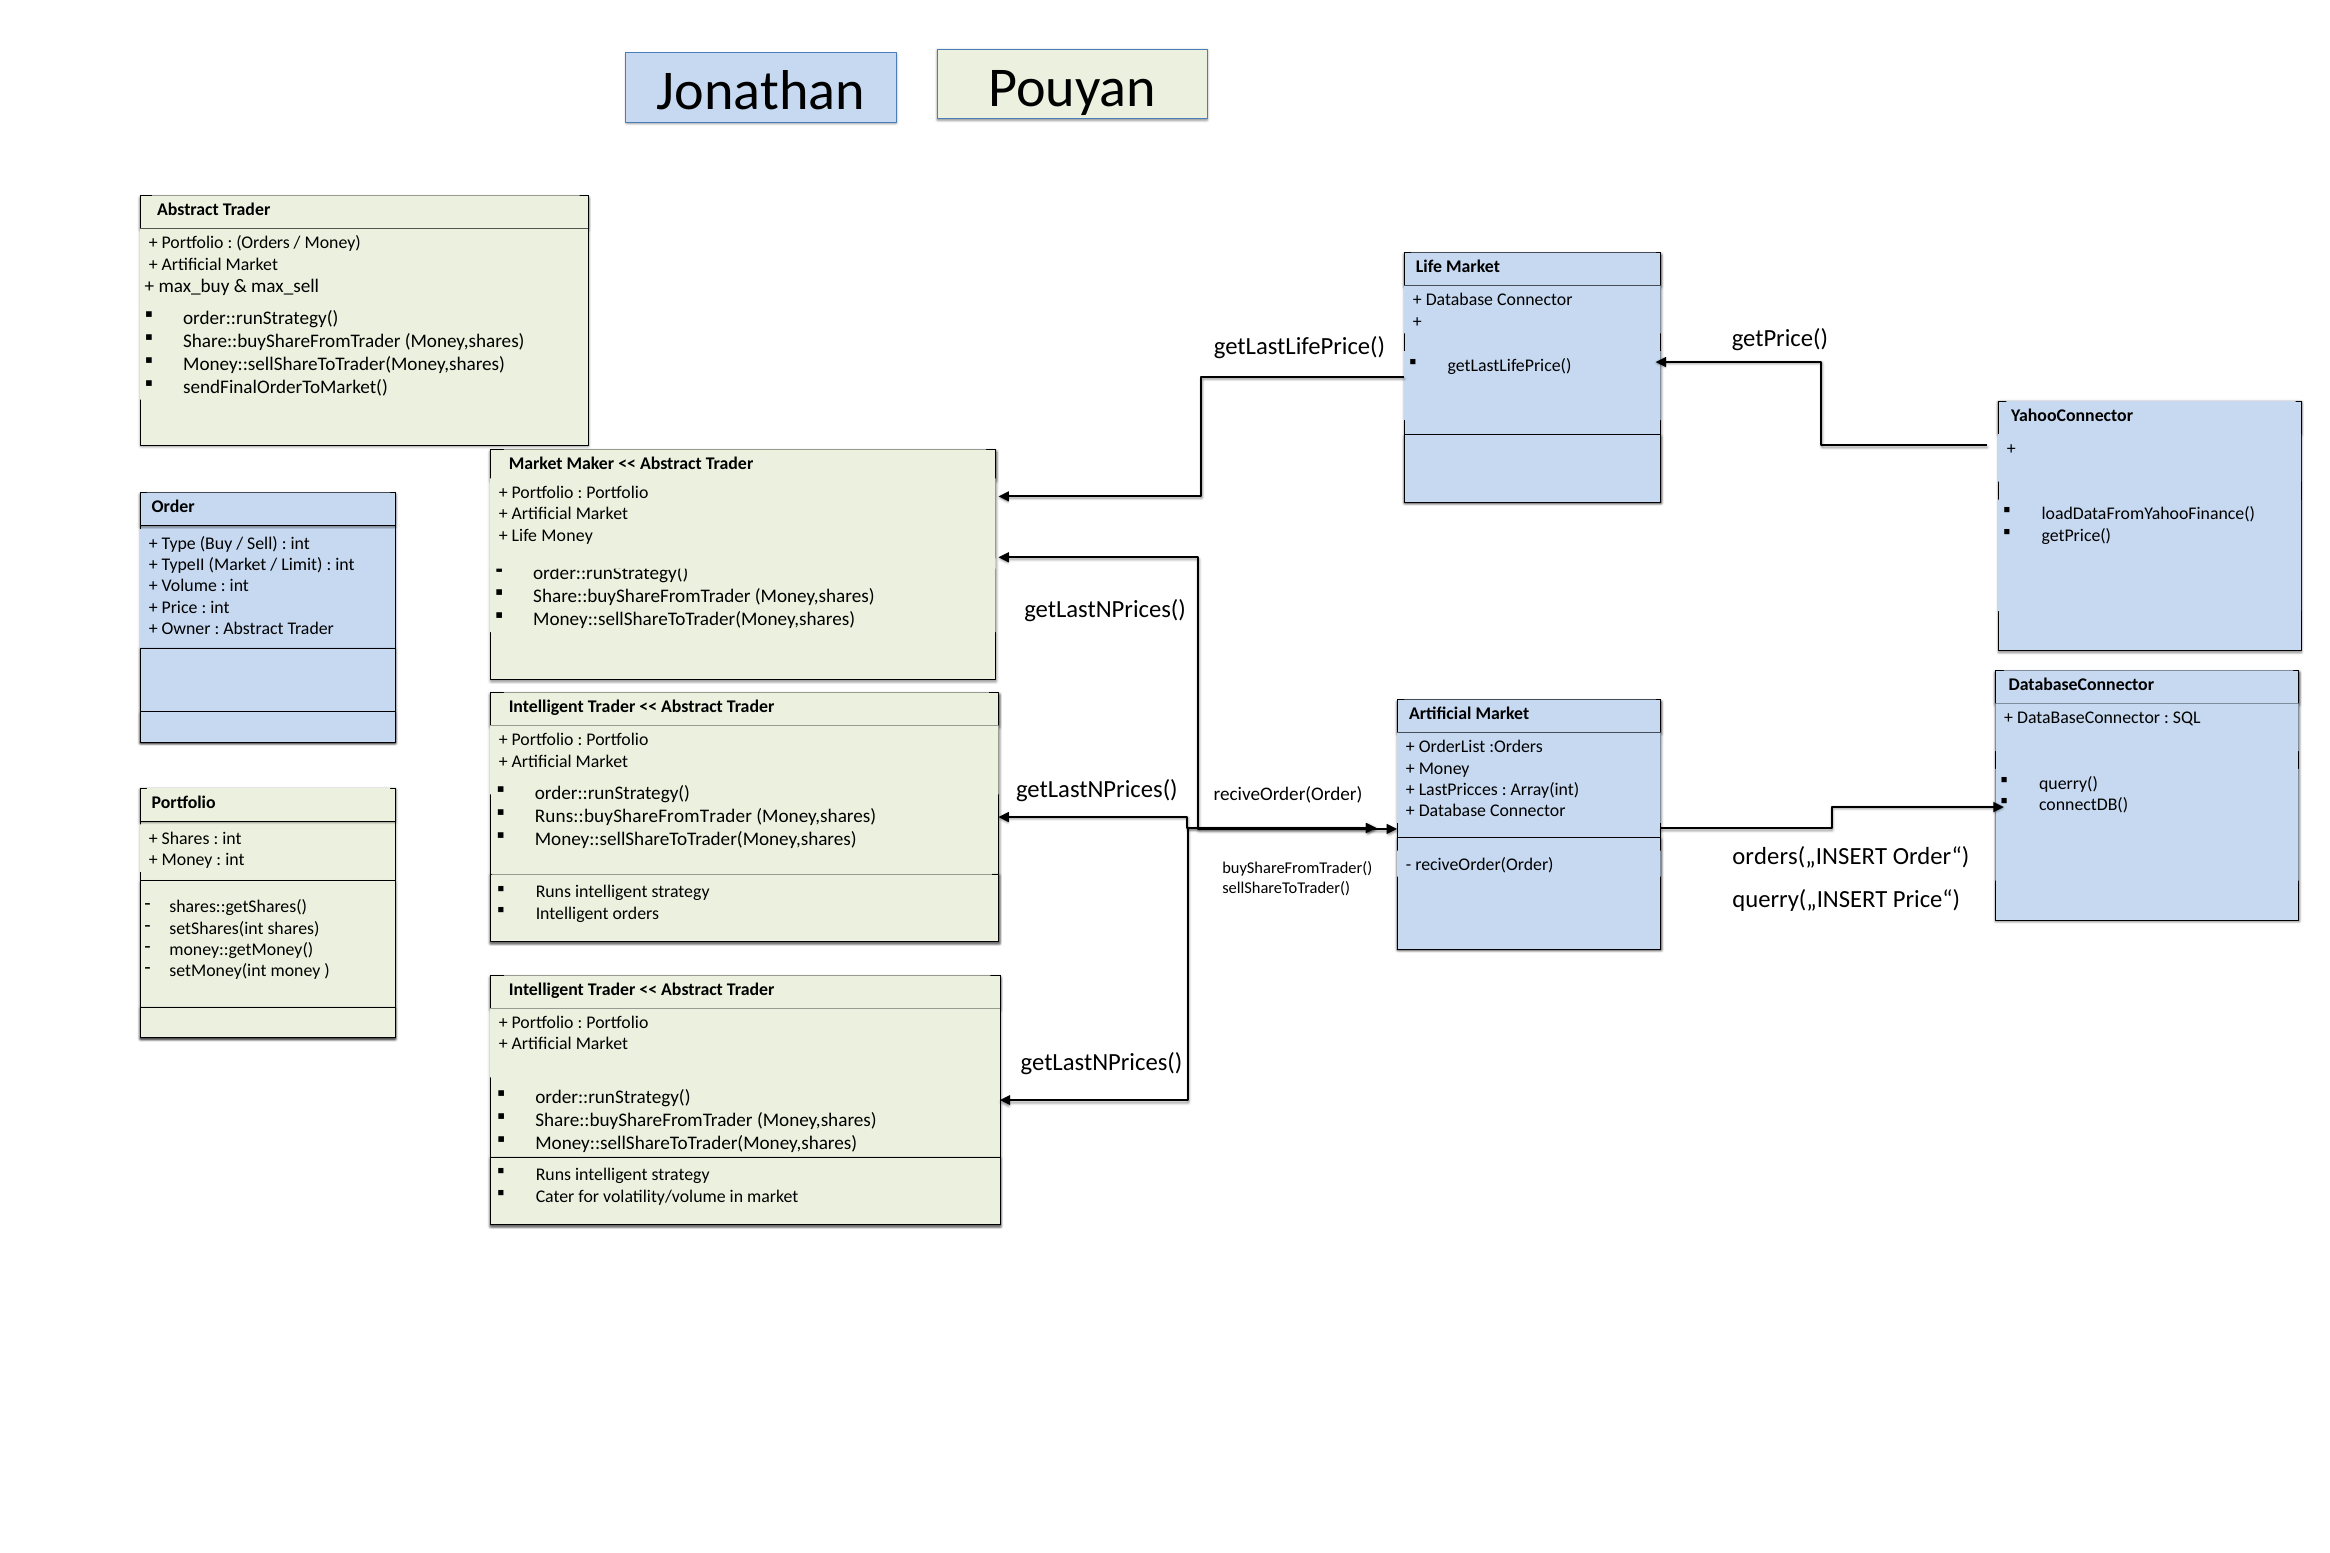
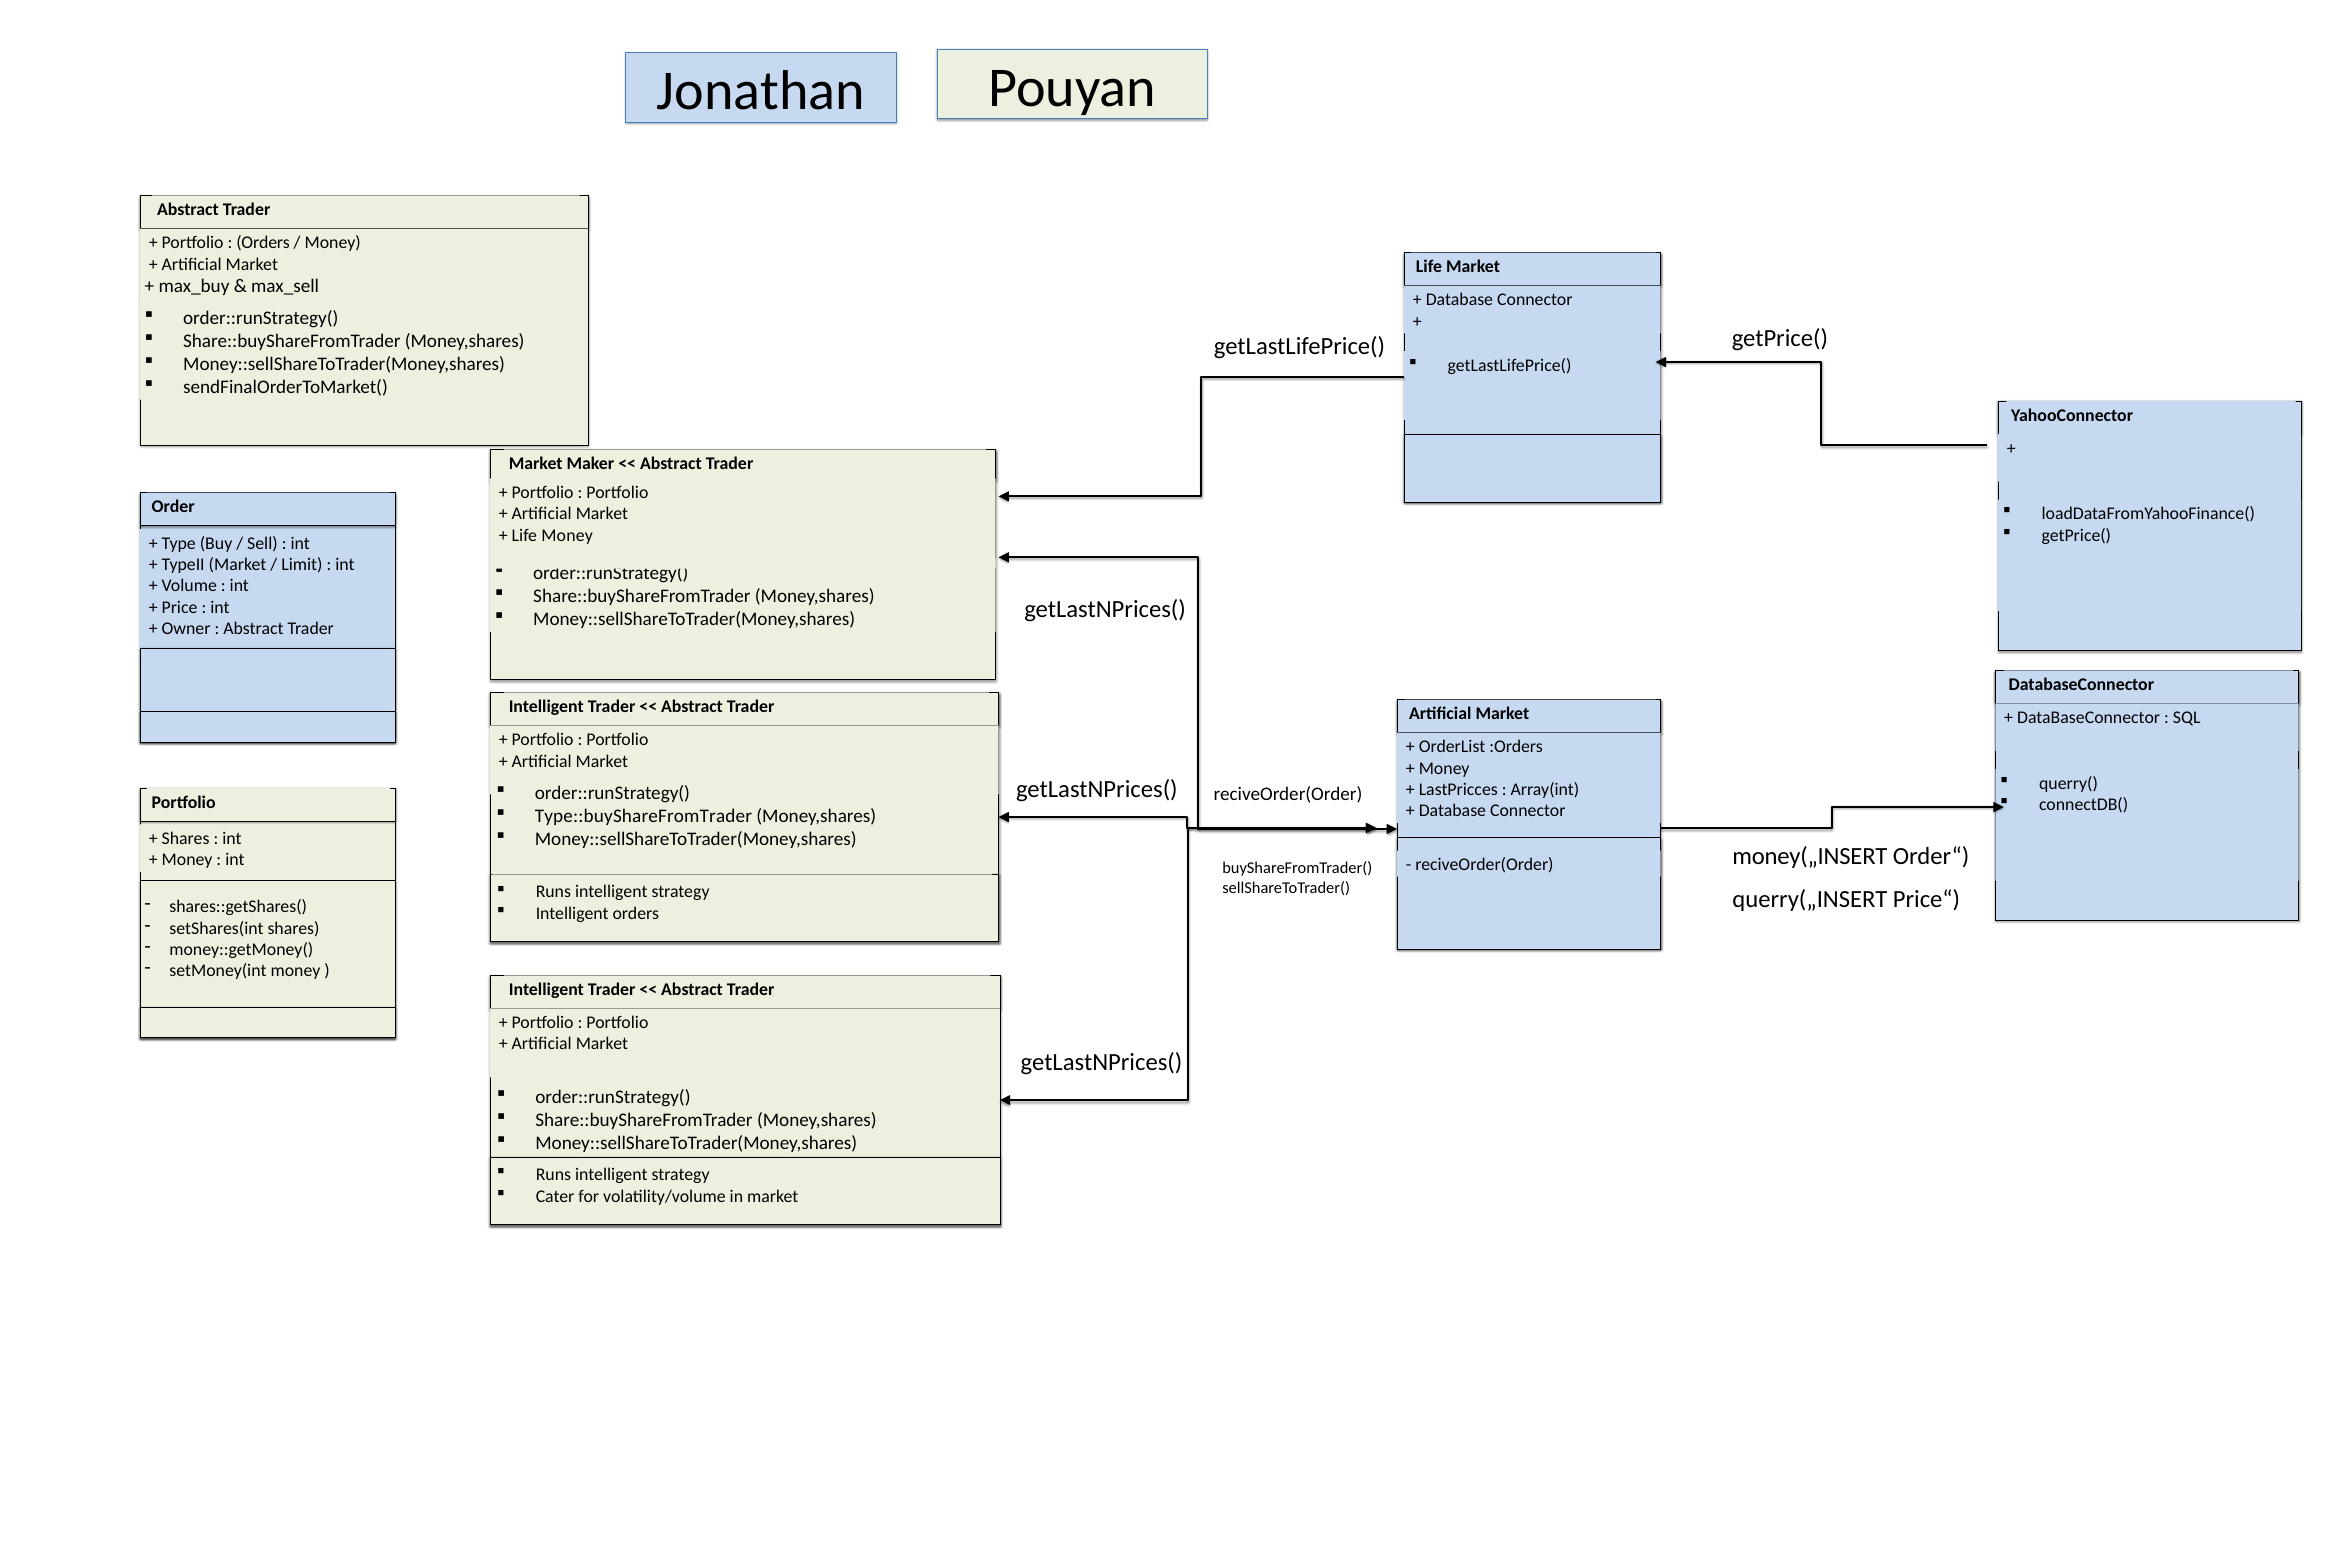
Runs::buyShareFromTrader: Runs::buyShareFromTrader -> Type::buyShareFromTrader (643, 816)
orders(„INSERT: orders(„INSERT -> money(„INSERT (1810, 857)
